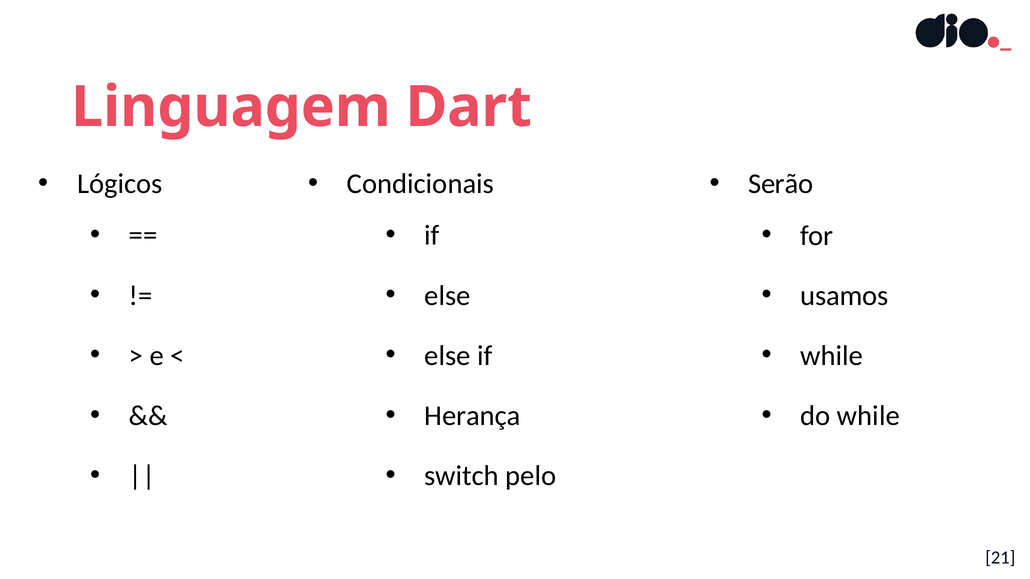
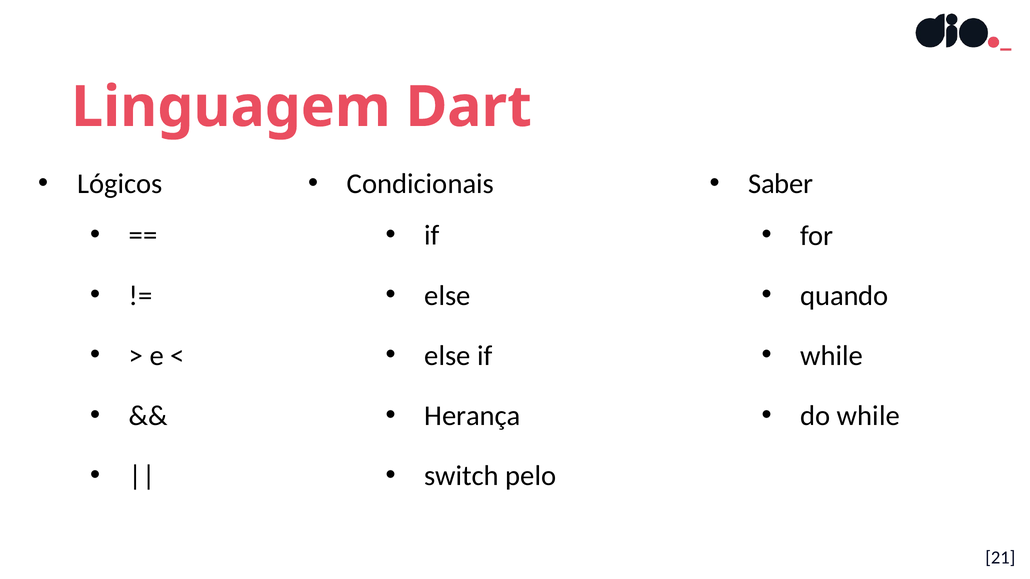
Serão: Serão -> Saber (781, 184)
usamos: usamos -> quando (844, 296)
